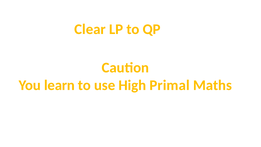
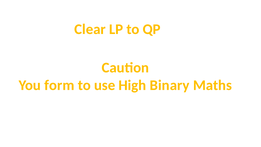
learn: learn -> form (59, 85)
Primal: Primal -> Binary (170, 85)
